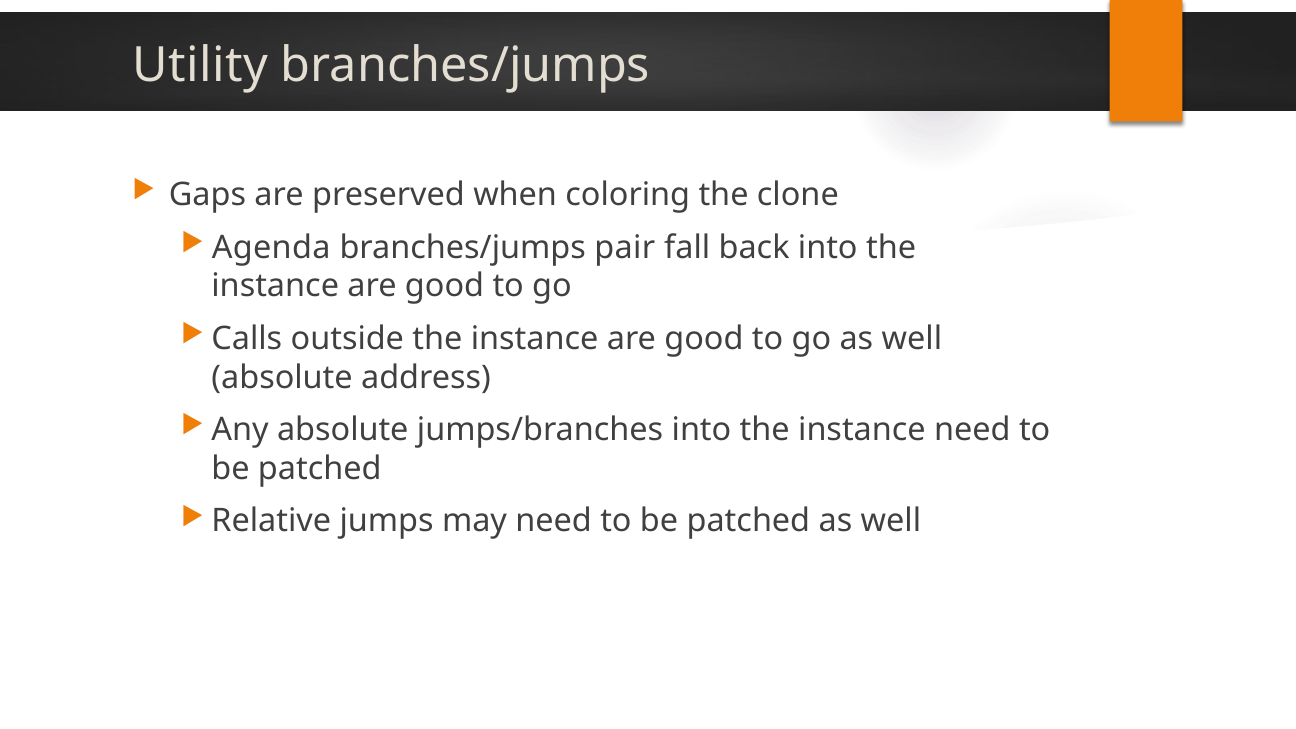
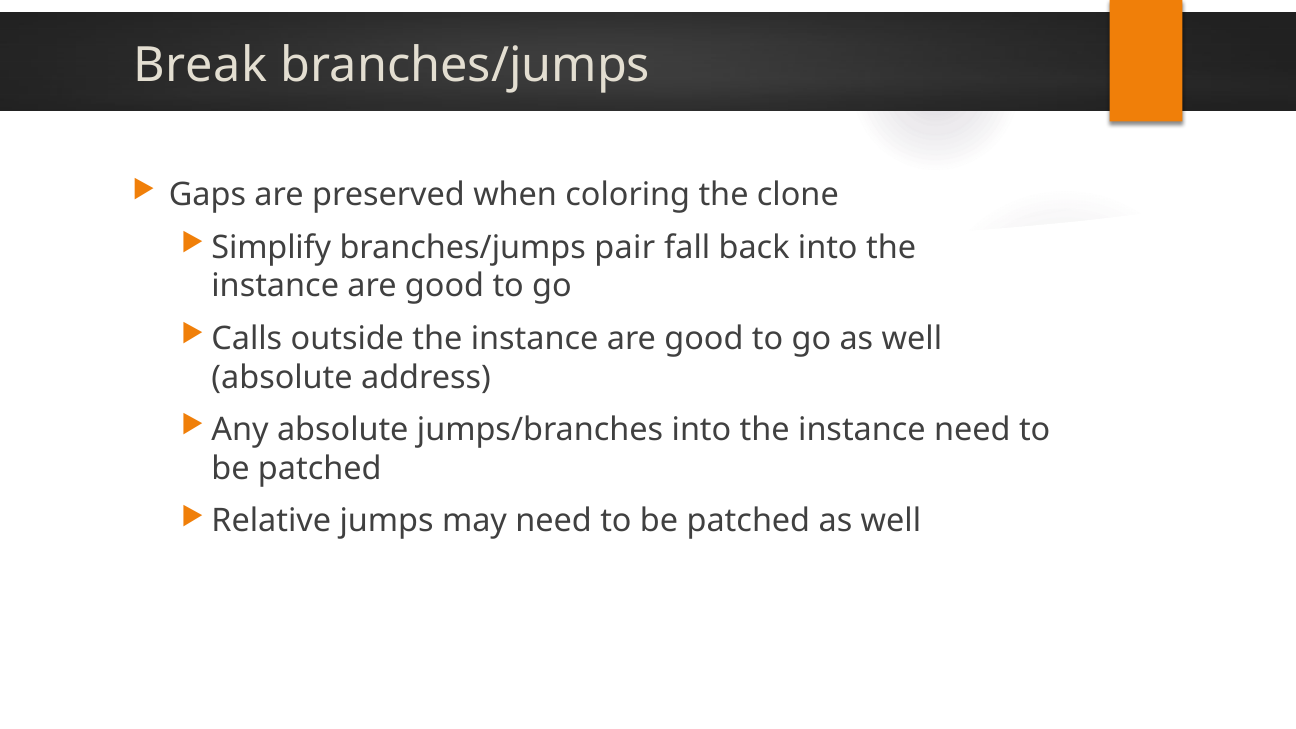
Utility: Utility -> Break (200, 65)
Agenda: Agenda -> Simplify (271, 247)
